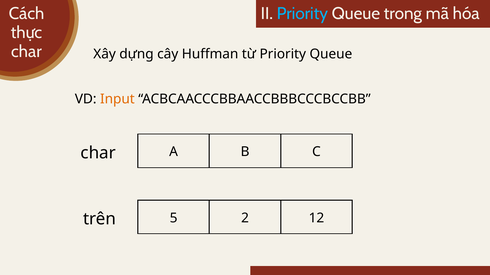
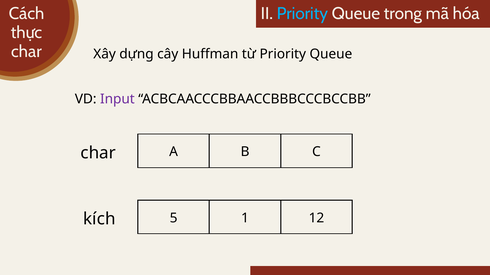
Input colour: orange -> purple (117, 99)
2: 2 -> 1 (245, 218)
trên: trên -> kích (99, 219)
